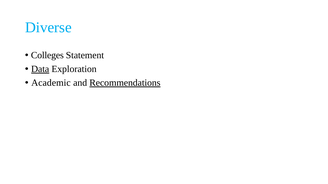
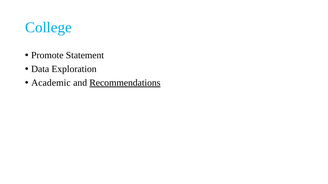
Diverse: Diverse -> College (48, 28)
Colleges: Colleges -> Promote (47, 55)
Data underline: present -> none (40, 69)
